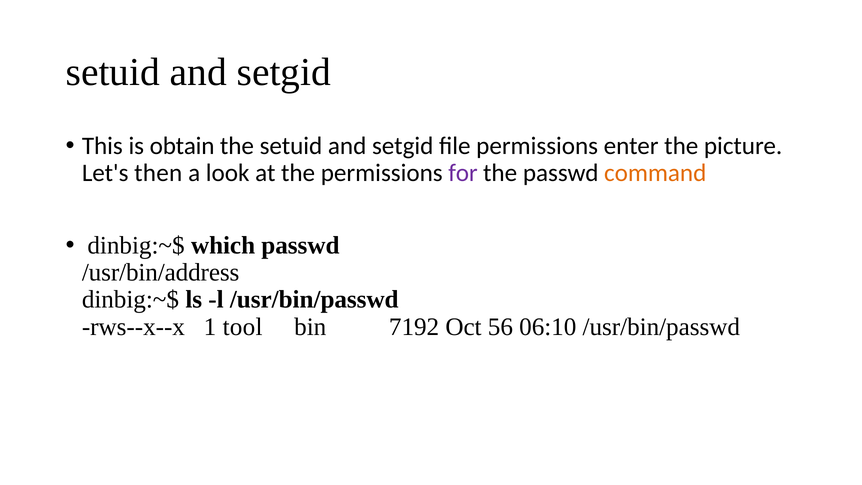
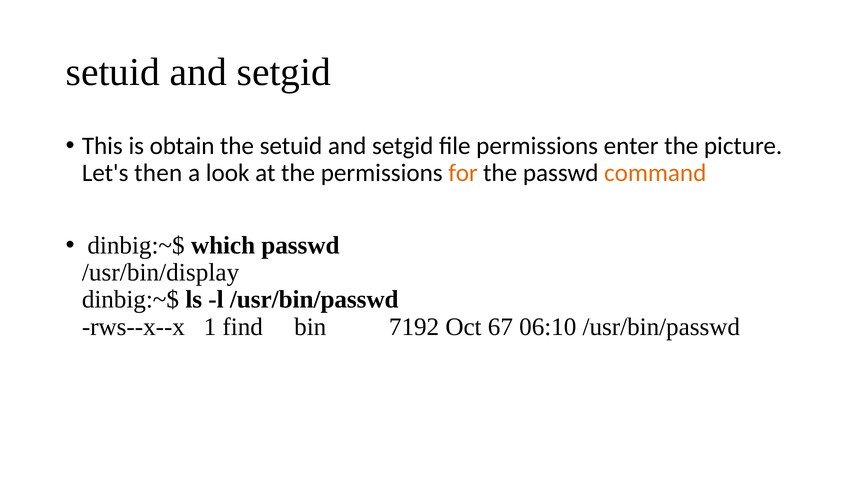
for colour: purple -> orange (463, 173)
/usr/bin/address: /usr/bin/address -> /usr/bin/display (161, 272)
tool: tool -> find (243, 327)
56: 56 -> 67 (500, 327)
